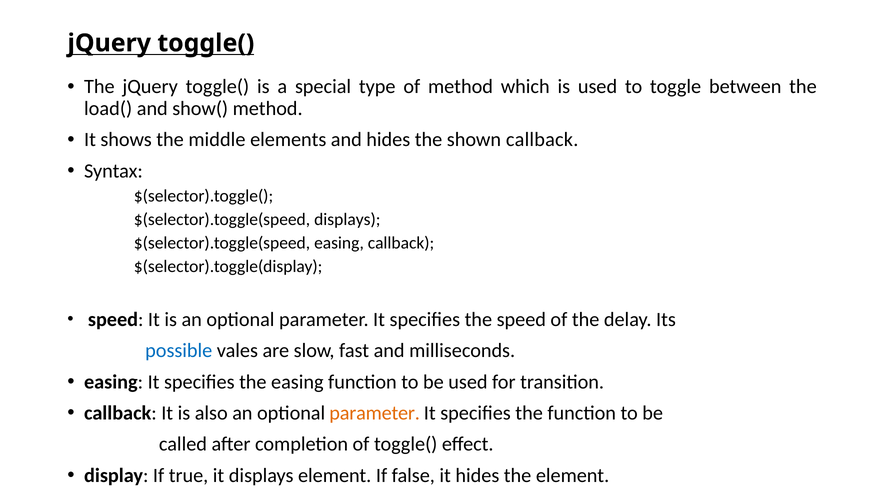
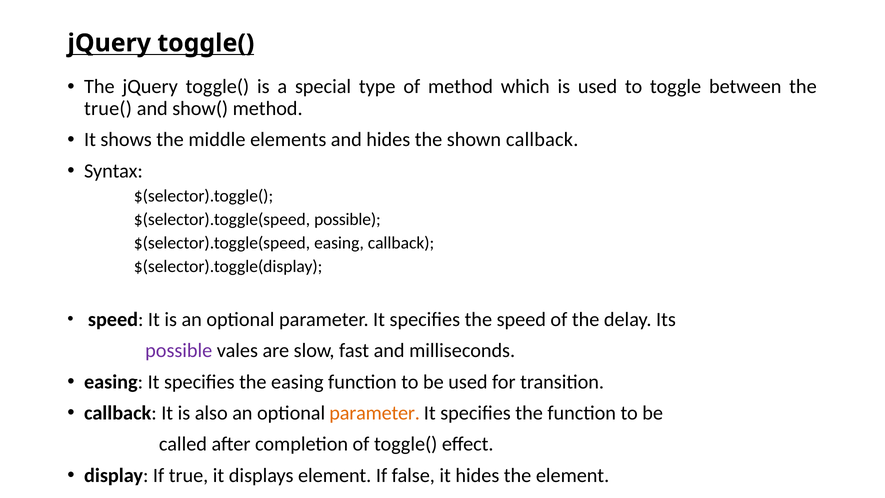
load(: load( -> true( (108, 109)
$(selector).toggle(speed displays: displays -> possible (347, 219)
possible colour: blue -> purple (179, 351)
